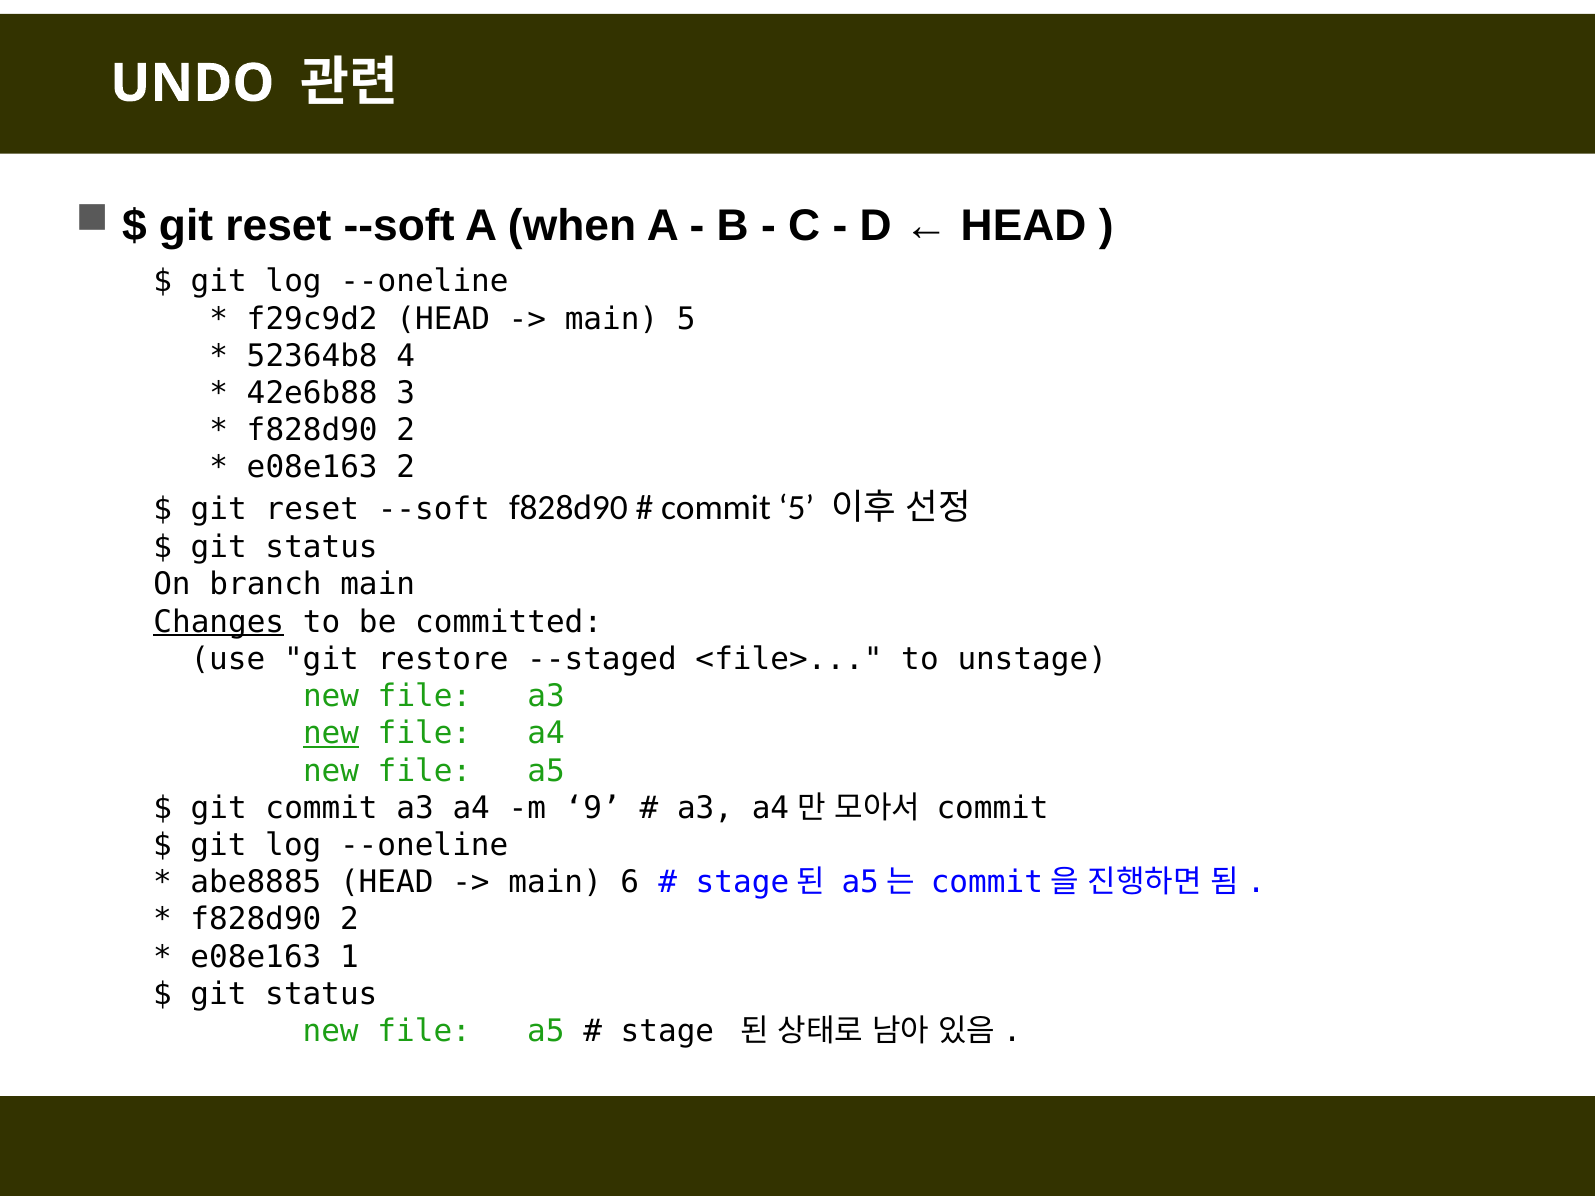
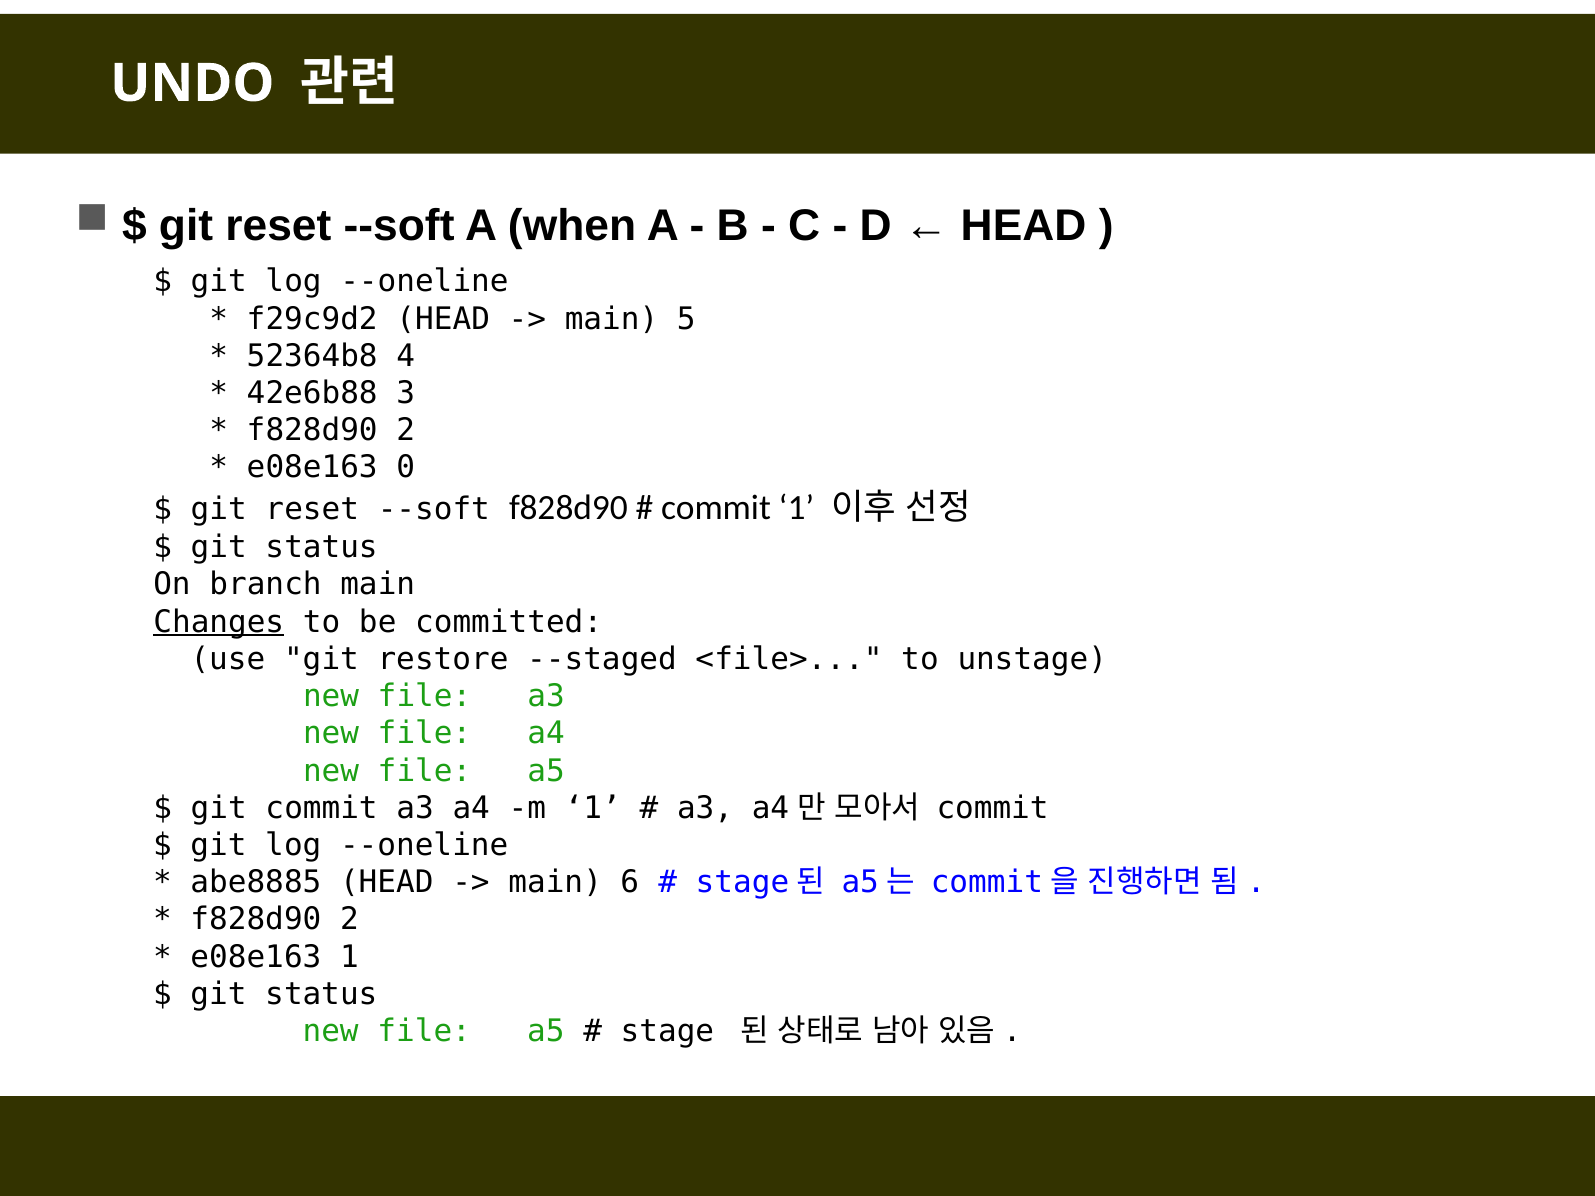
e08e163 2: 2 -> 0 (406, 468)
commit 5: 5 -> 1 (797, 508)
new underline: present -> none (331, 734)
m 9: 9 -> 1 (593, 808)
